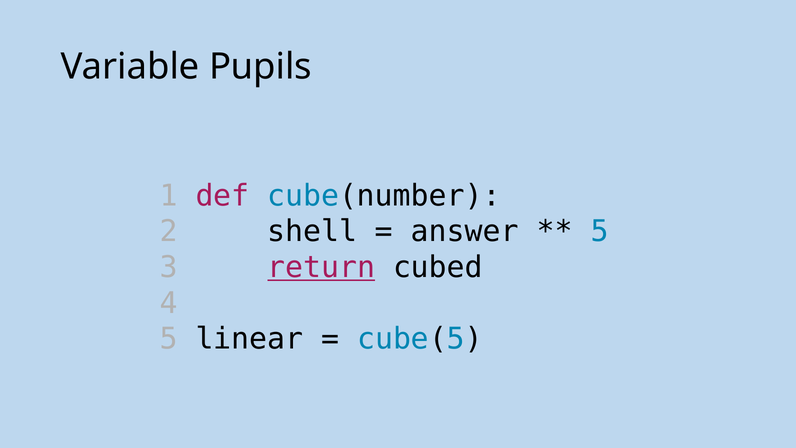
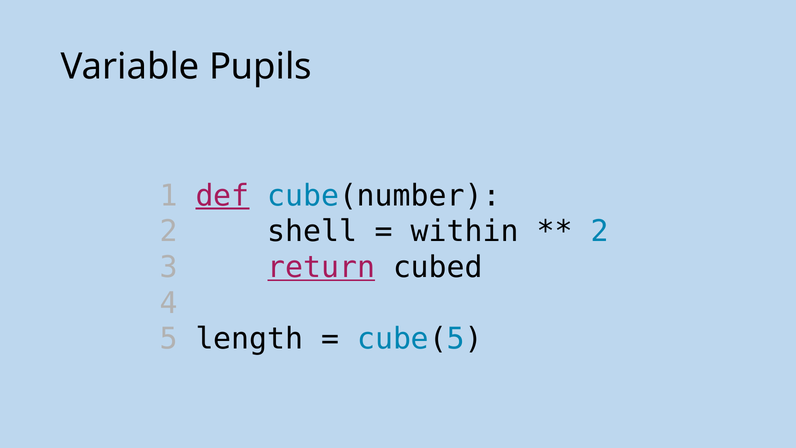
def underline: none -> present (222, 196)
answer: answer -> within (465, 231)
5: 5 -> 2 (600, 231)
linear: linear -> length (249, 339)
